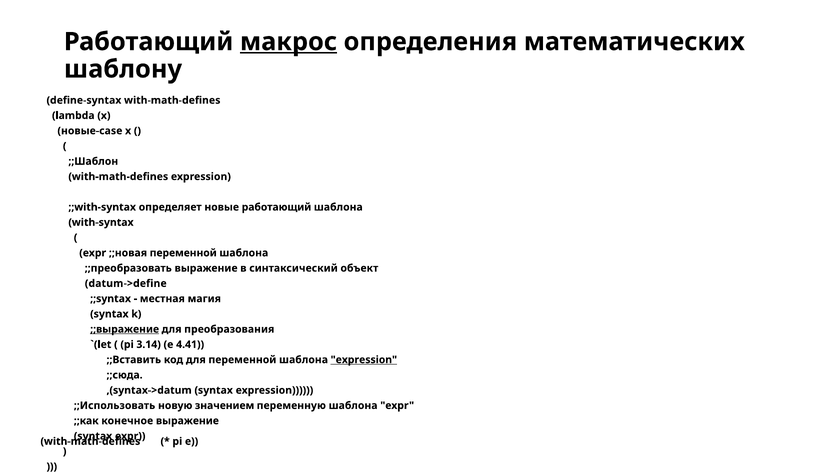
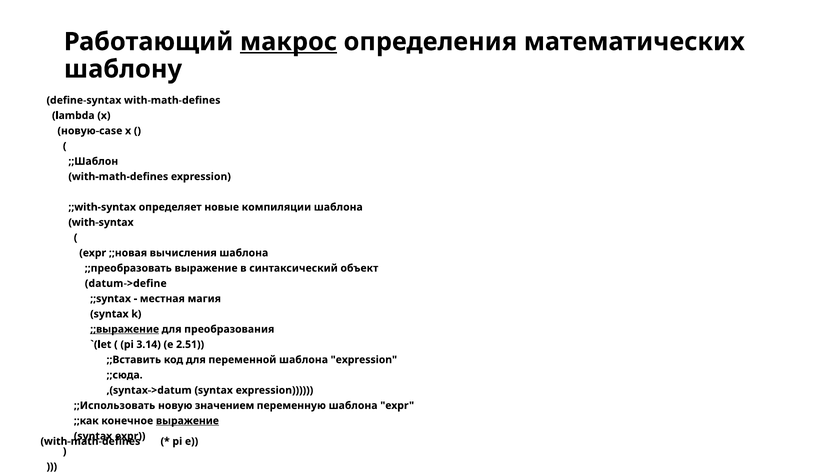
новые-case: новые-case -> новую-case (90, 131)
новые работающий: работающий -> компиляции (276, 207)
;;новая переменной: переменной -> вычисления (183, 253)
4.41: 4.41 -> 2.51 (190, 344)
expression underline: present -> none (364, 360)
выражение underline: none -> present (187, 421)
